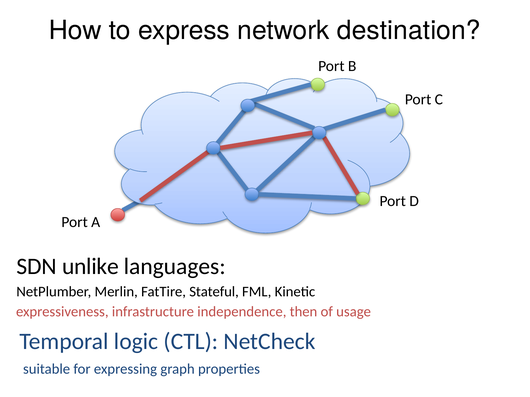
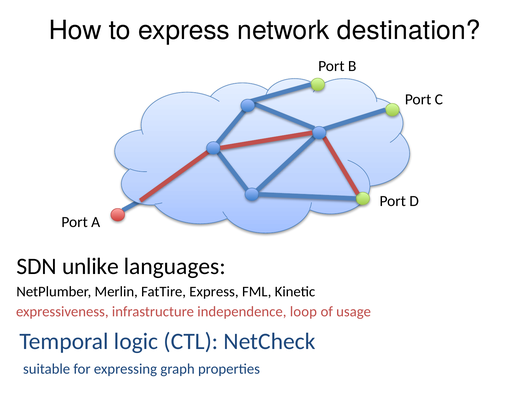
FatTire Stateful: Stateful -> Express (214, 292)
then: then -> loop (303, 312)
